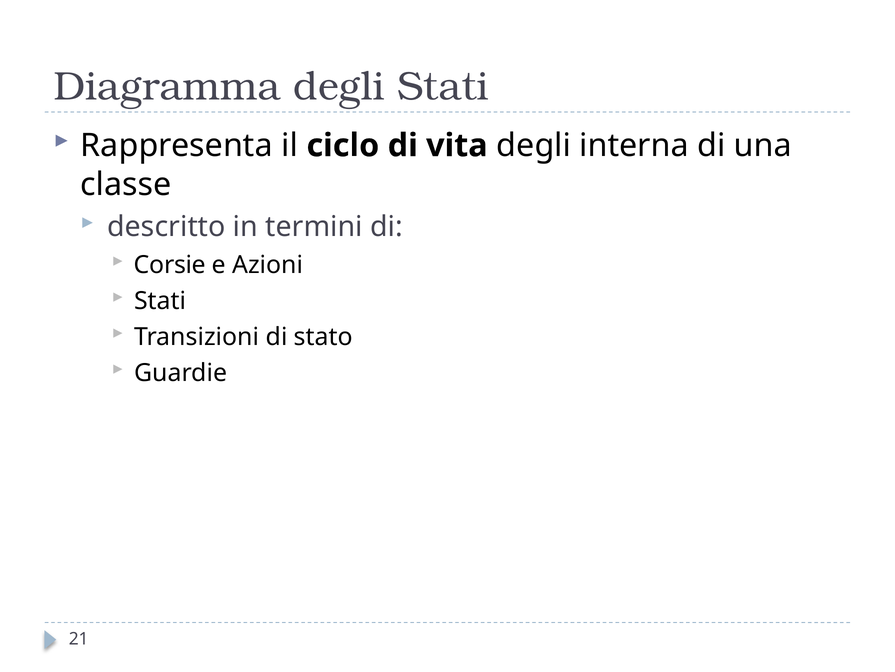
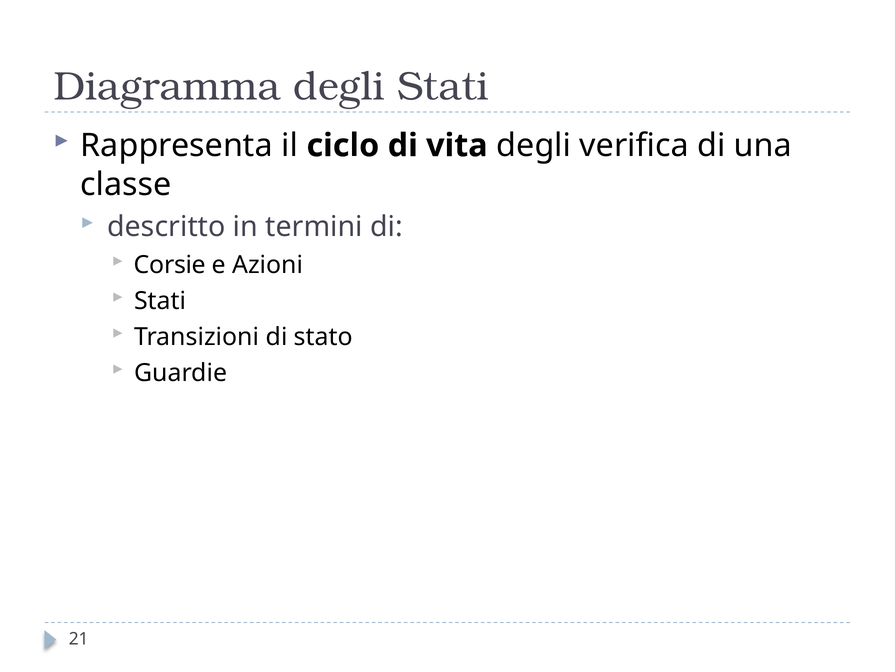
interna: interna -> verifica (634, 145)
